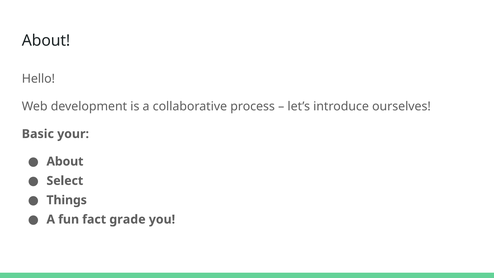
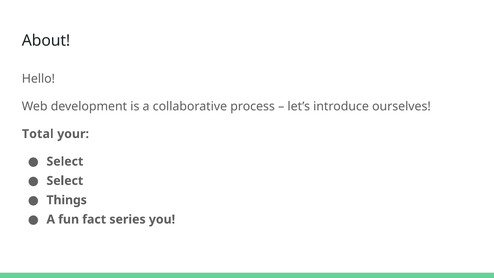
Basic: Basic -> Total (38, 134)
About: About -> Select (65, 161)
grade: grade -> series (128, 219)
